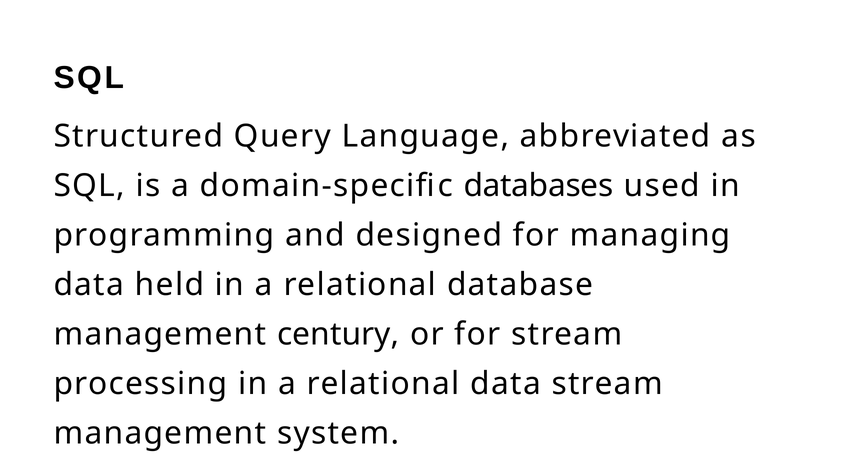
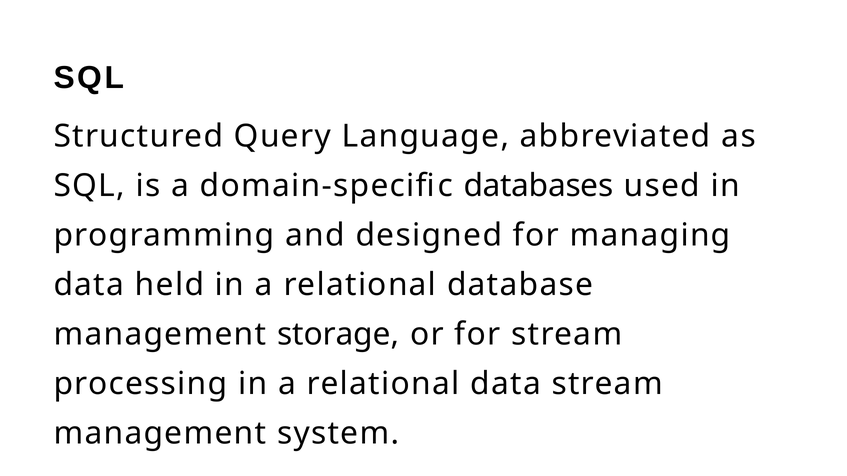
century: century -> storage (338, 335)
